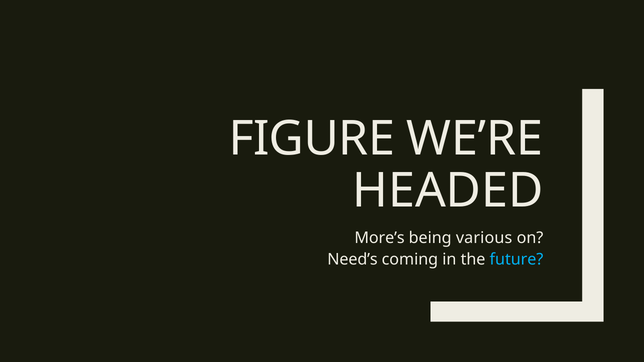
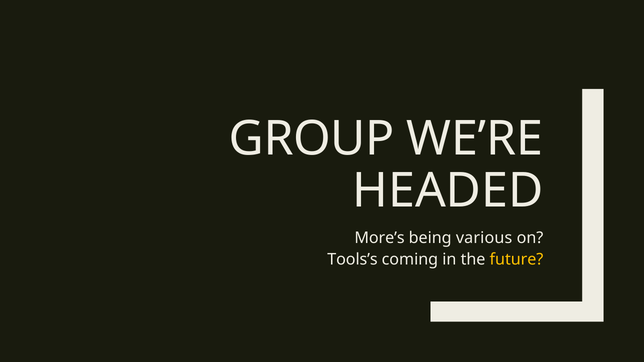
FIGURE: FIGURE -> GROUP (312, 139)
Need’s: Need’s -> Tools’s (352, 260)
future colour: light blue -> yellow (516, 260)
